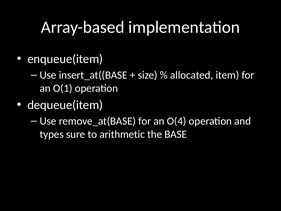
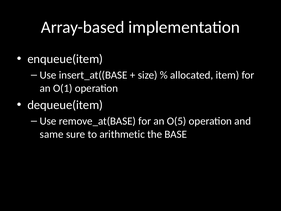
O(4: O(4 -> O(5 (177, 121)
types: types -> same (52, 134)
